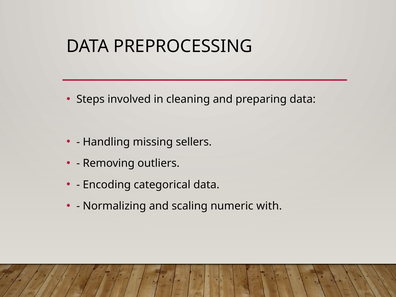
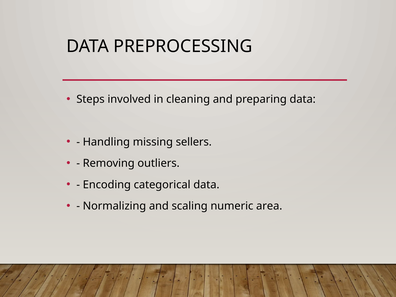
with: with -> area (269, 206)
